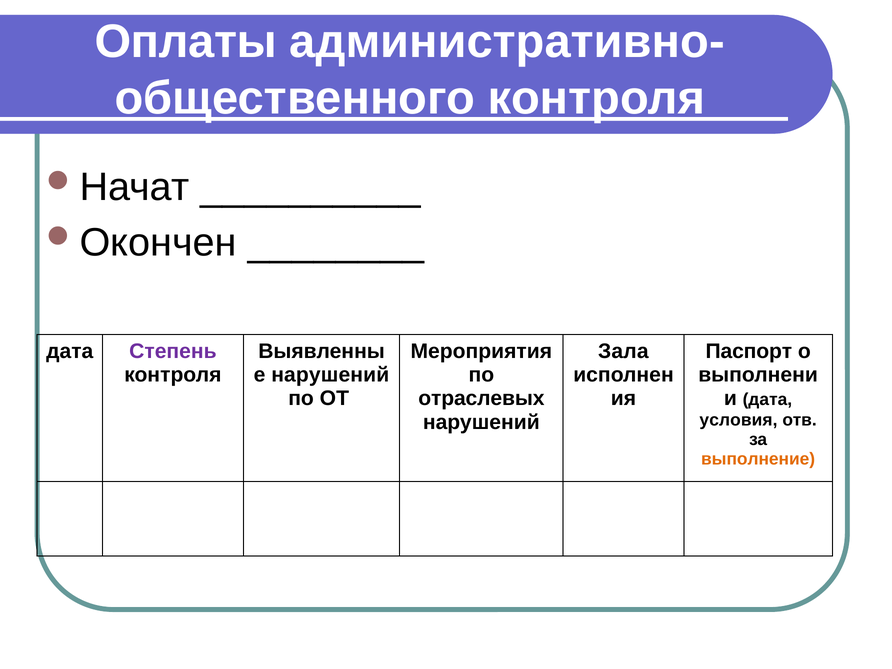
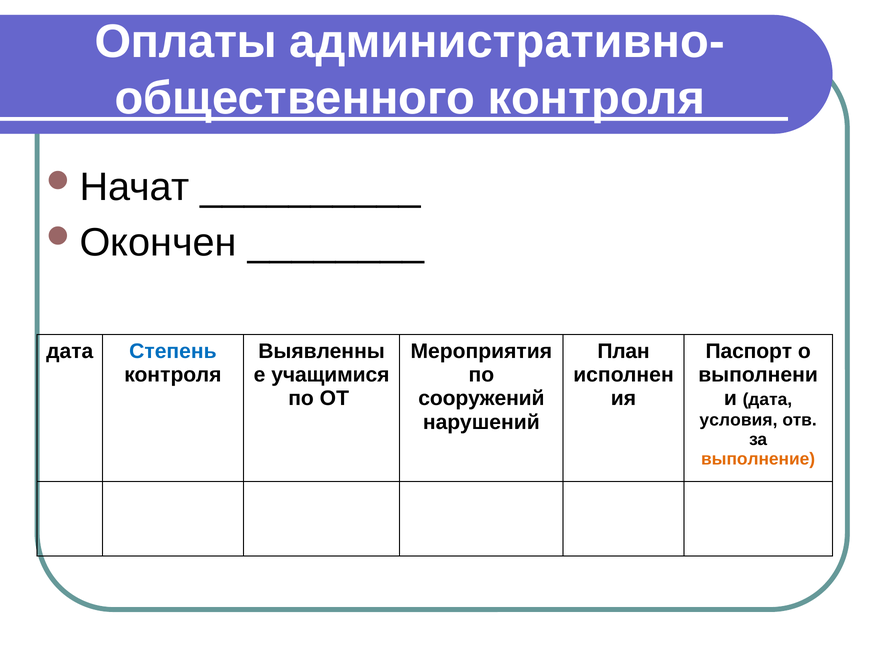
Степень colour: purple -> blue (173, 351)
Зала: Зала -> План (624, 351)
нарушений: нарушений -> учащимися (330, 375)
отраслевых: отраслевых -> сооружений (481, 398)
